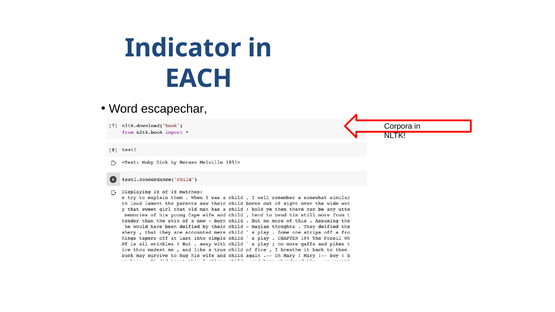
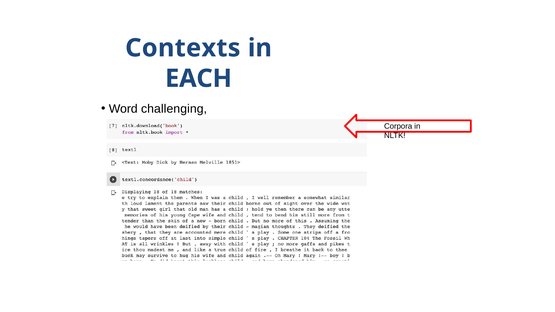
Indicator: Indicator -> Contexts (183, 48)
escapechar: escapechar -> challenging (174, 109)
